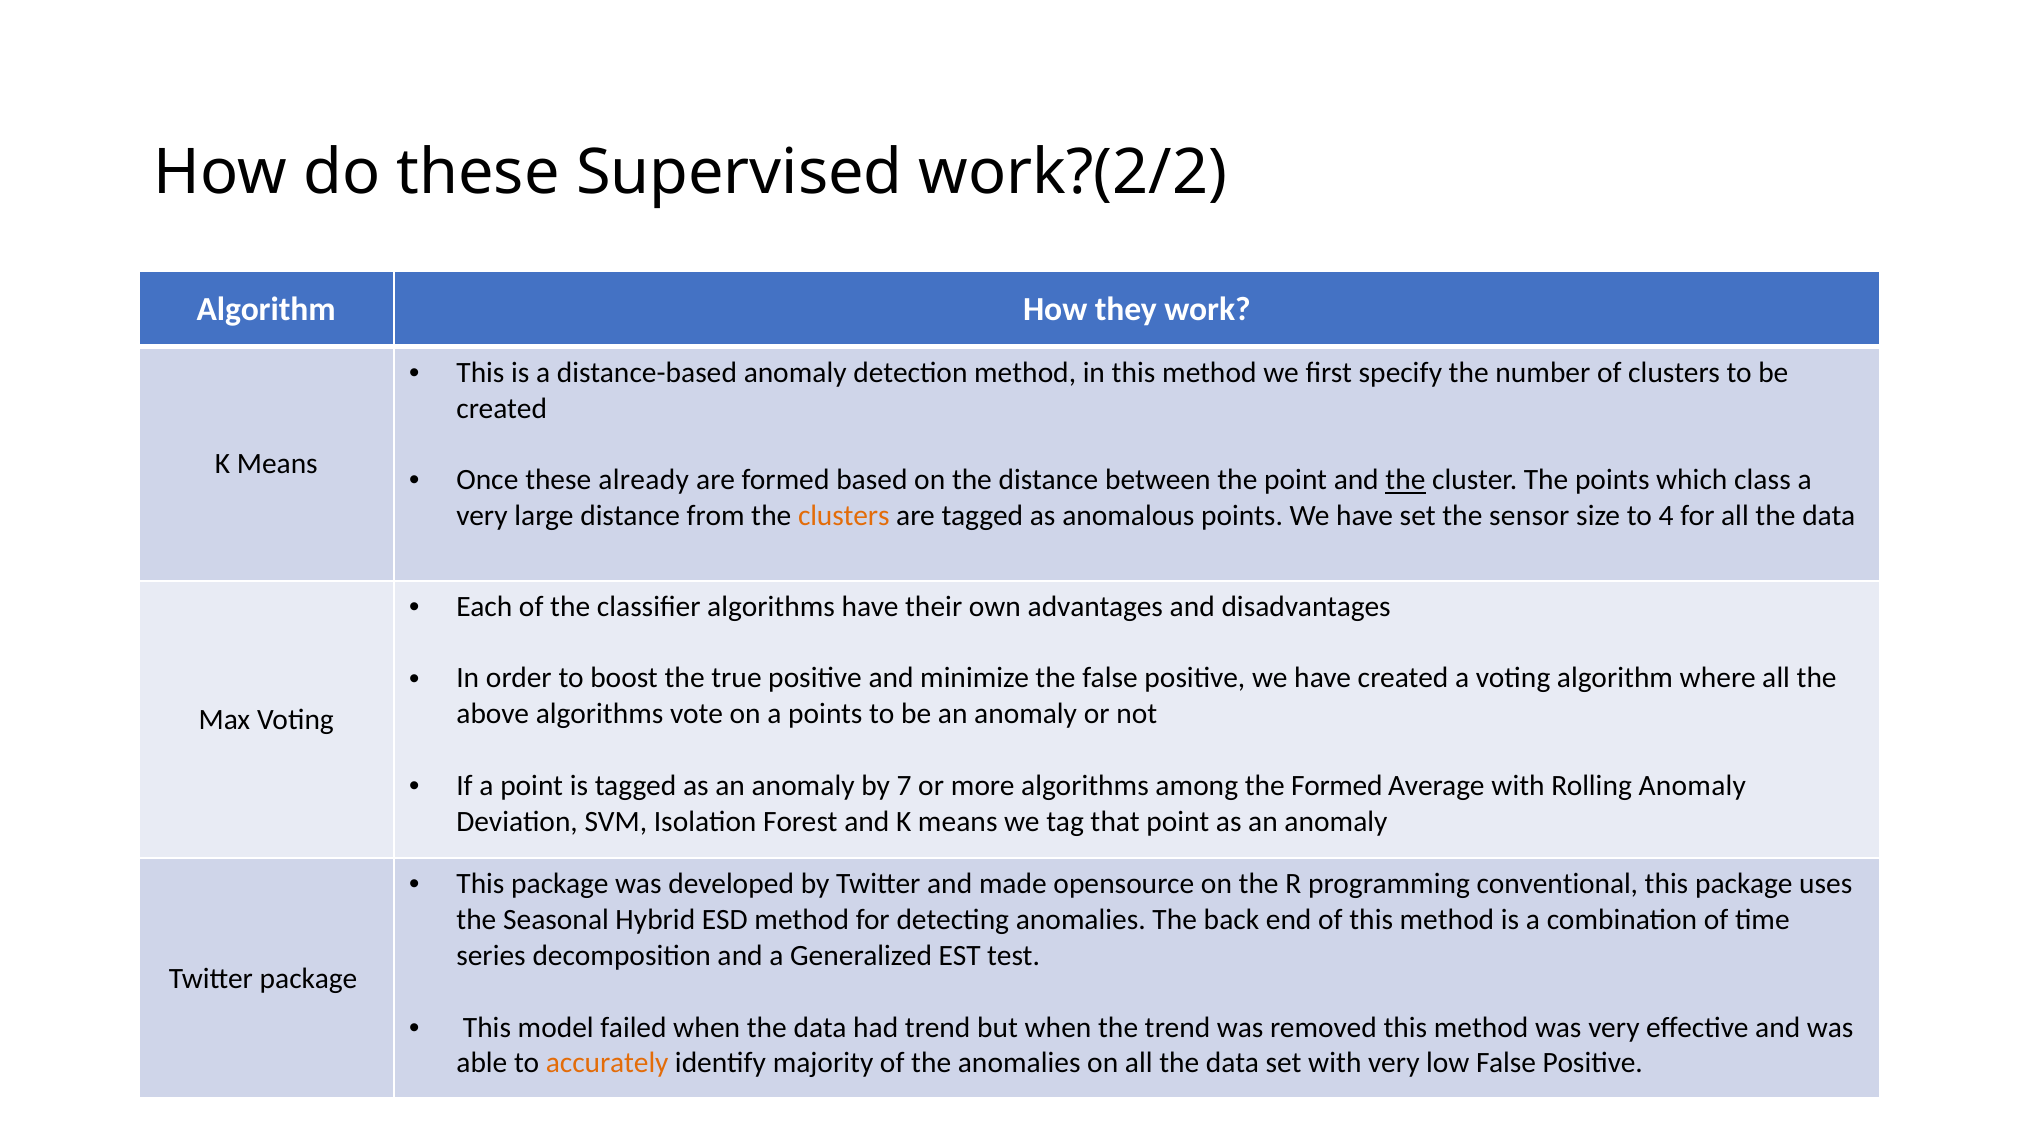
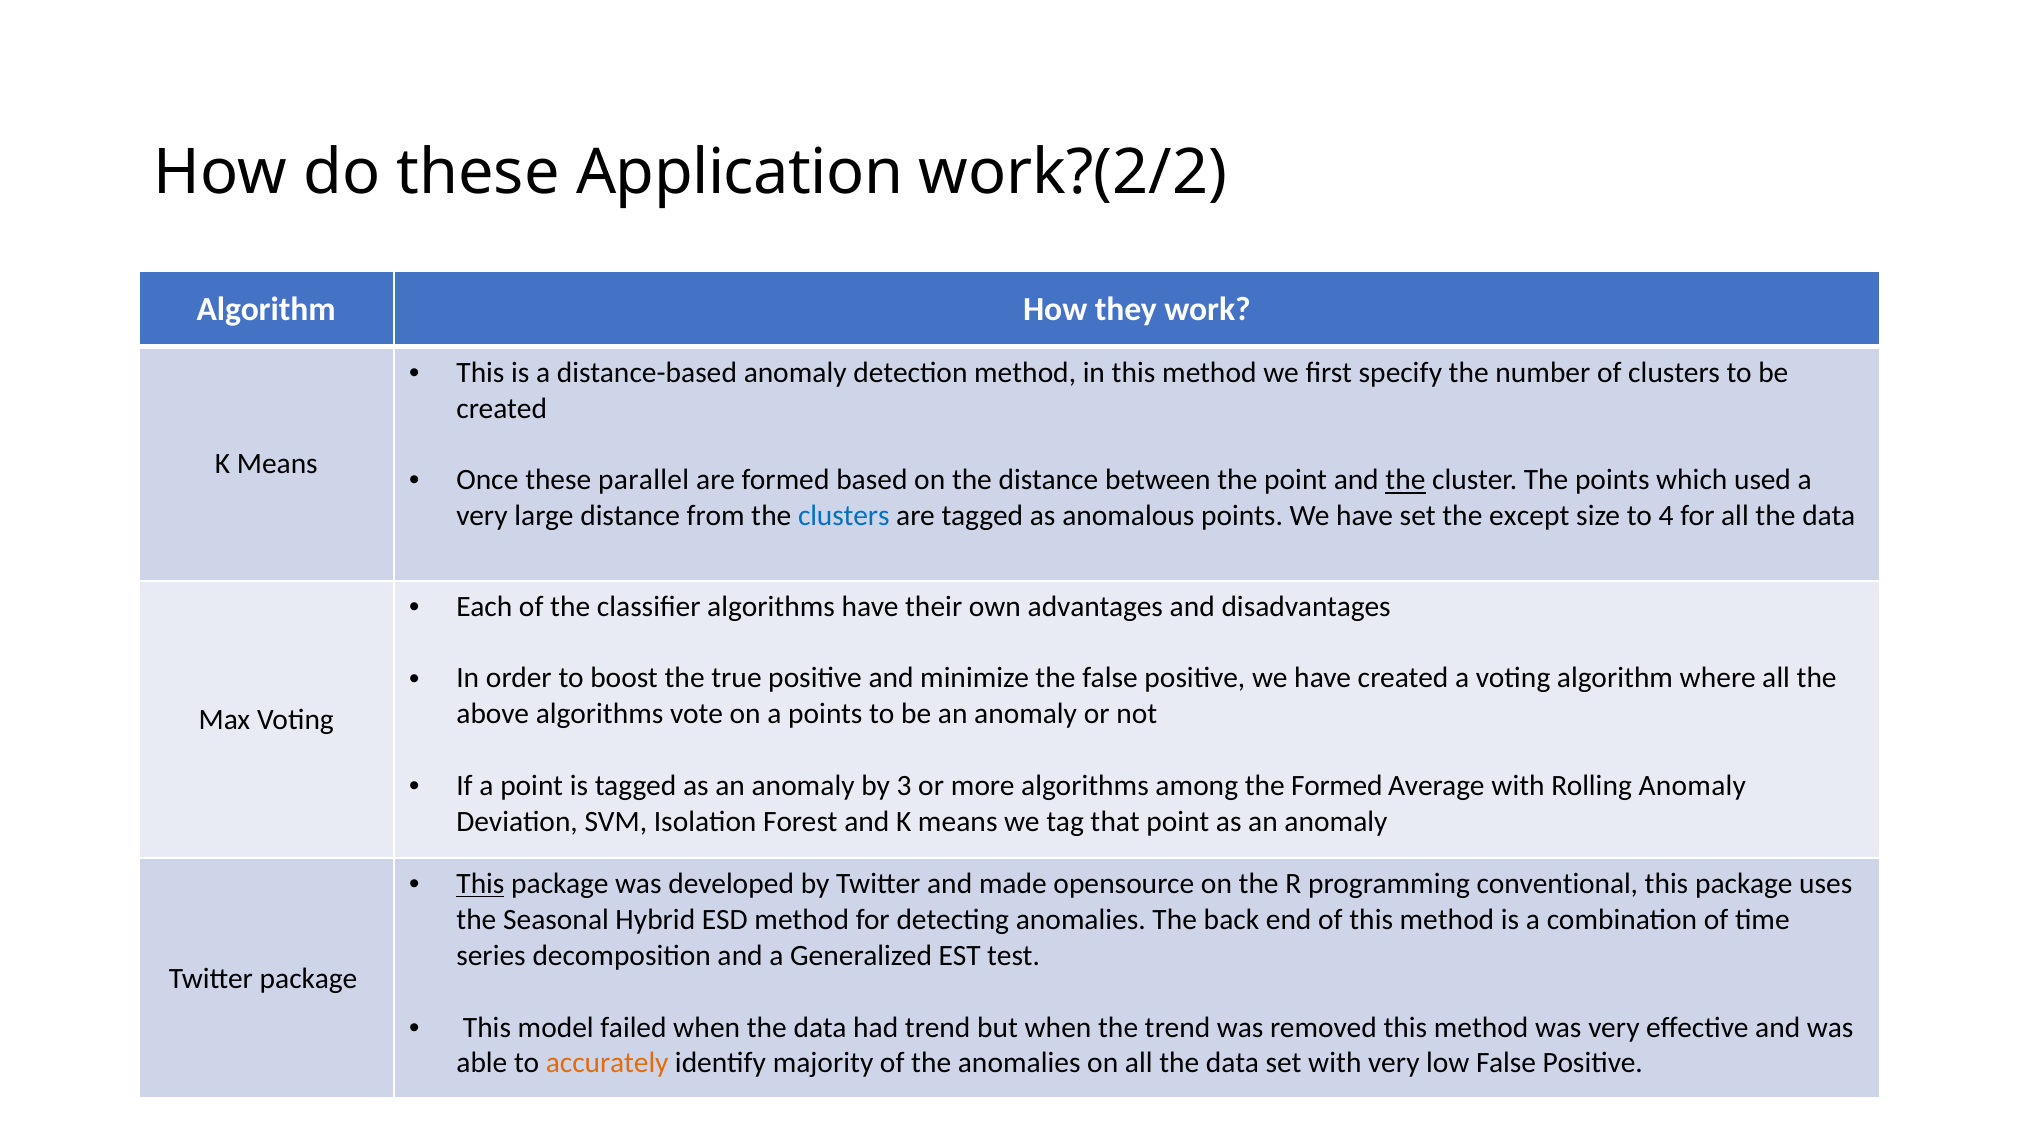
Supervised: Supervised -> Application (740, 173)
already: already -> parallel (644, 480)
class: class -> used (1763, 480)
clusters colour: orange -> blue (844, 516)
sensor: sensor -> except (1529, 516)
7: 7 -> 3 (904, 786)
This underline: none -> present (480, 884)
